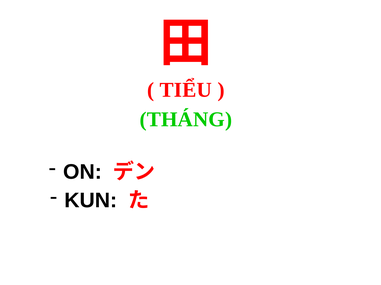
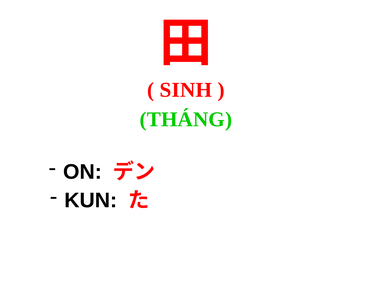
TIỂU: TIỂU -> SINH (186, 90)
